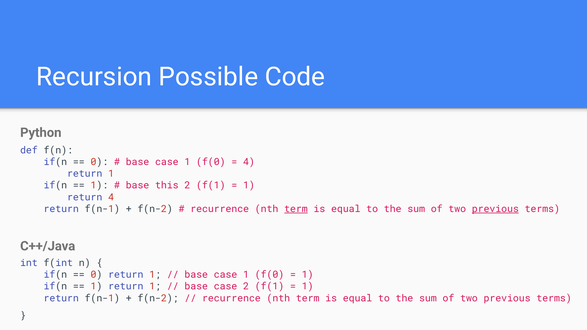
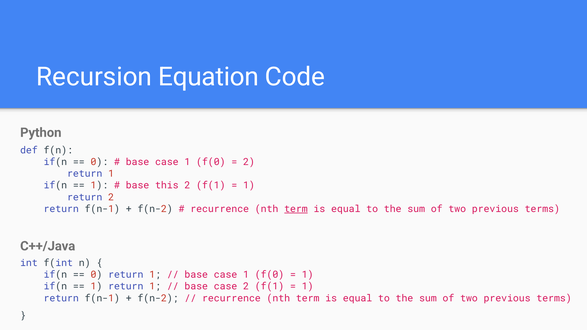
Possible: Possible -> Equation (209, 77)
4: 4 -> 2 (249, 162)
return 4: 4 -> 2 (111, 197)
previous underline: present -> none (495, 209)
